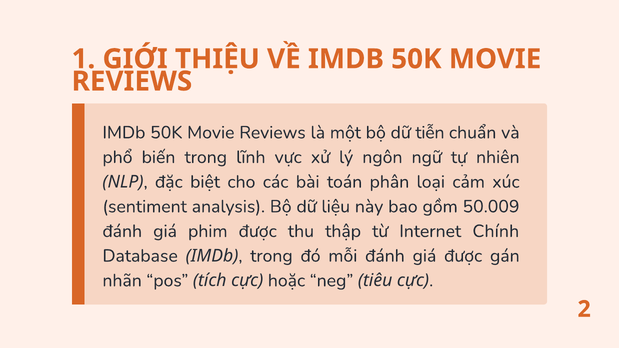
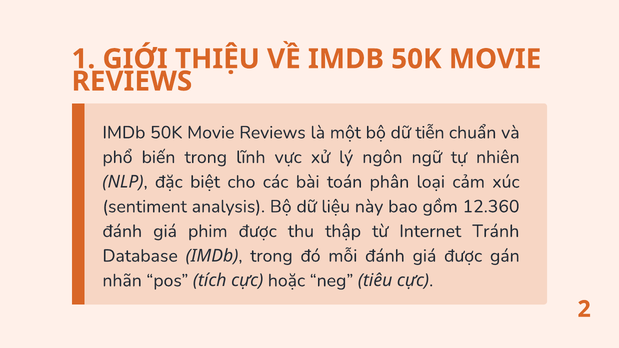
50.009: 50.009 -> 12.360 (491, 207)
Chính: Chính -> Tránh (496, 231)
